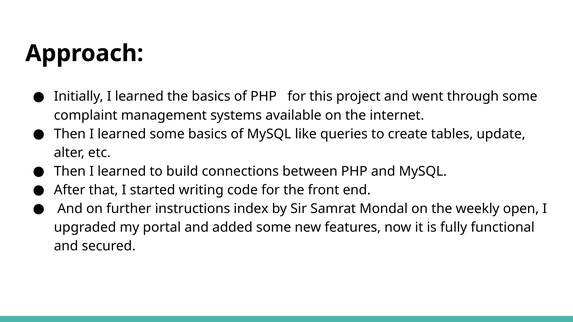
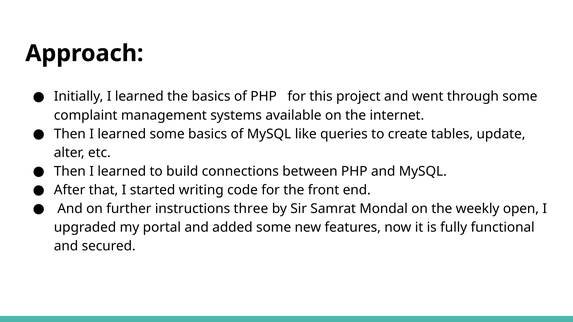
index: index -> three (251, 209)
